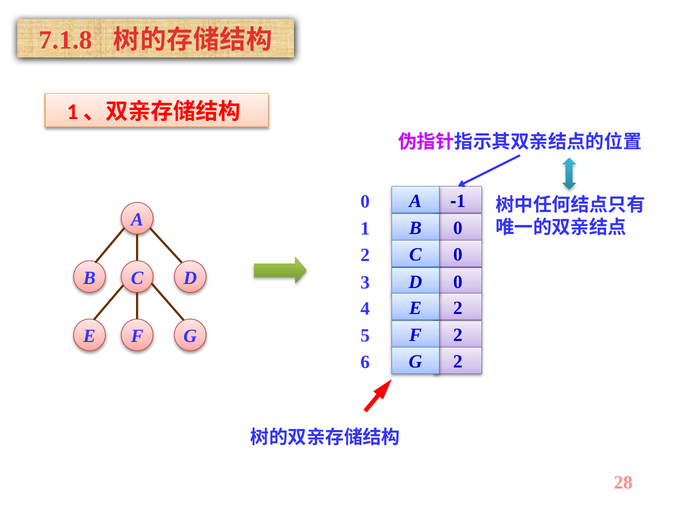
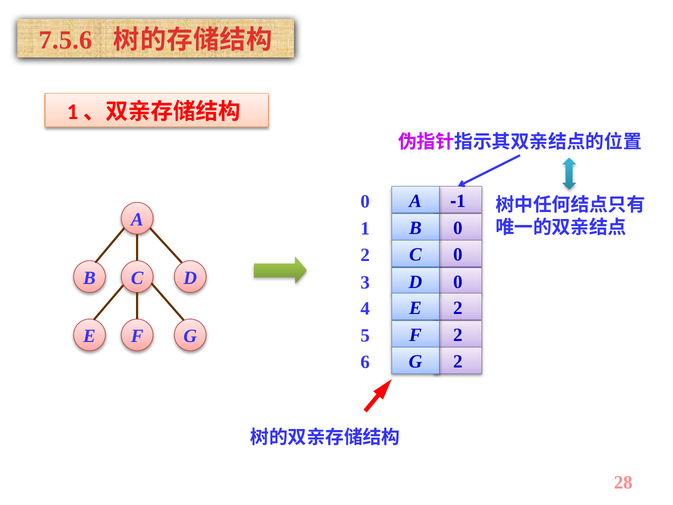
7.1.8: 7.1.8 -> 7.5.6 (65, 40)
